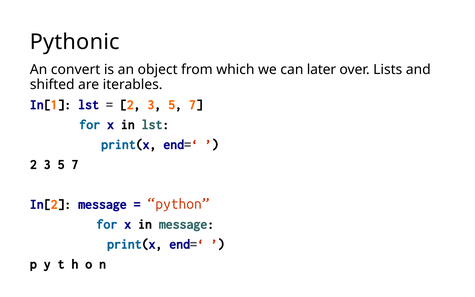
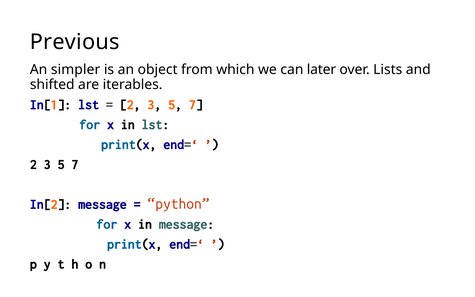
Pythonic: Pythonic -> Previous (75, 42)
convert: convert -> simpler (76, 70)
